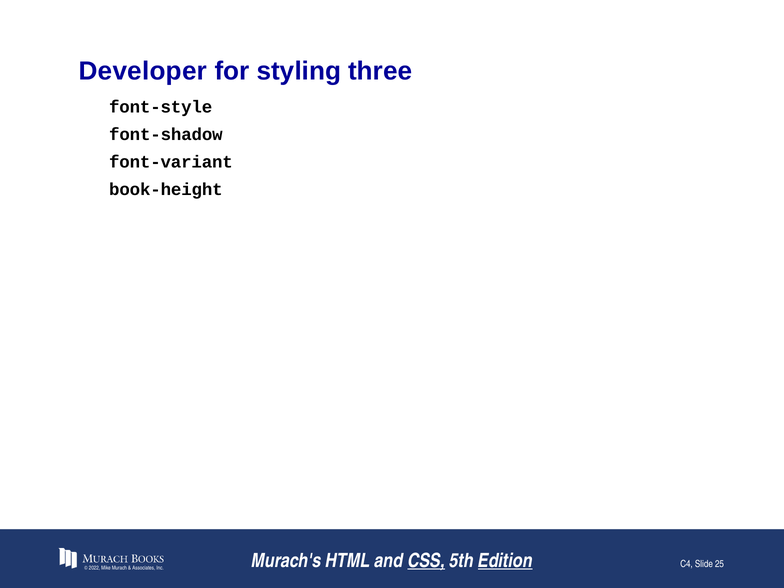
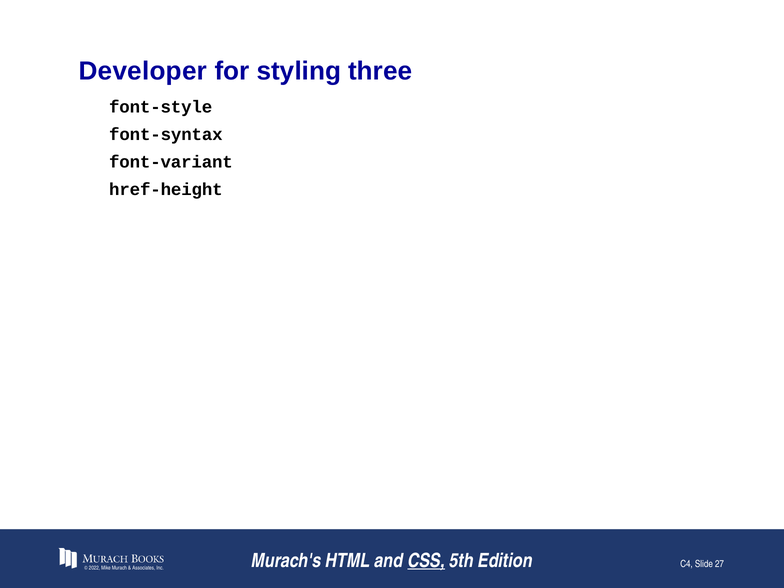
font-shadow: font-shadow -> font-syntax (166, 134)
book-height: book-height -> href-height (166, 189)
Edition underline: present -> none (505, 561)
25: 25 -> 27 (719, 564)
